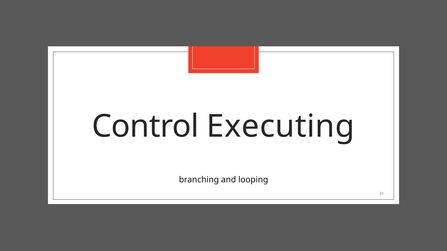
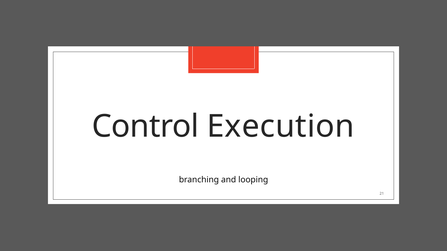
Executing: Executing -> Execution (281, 127)
